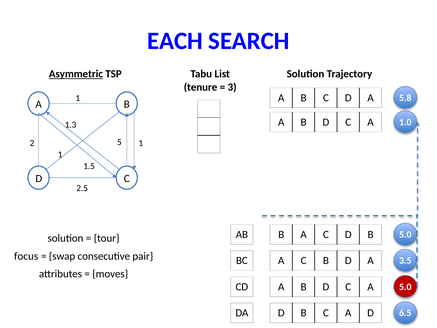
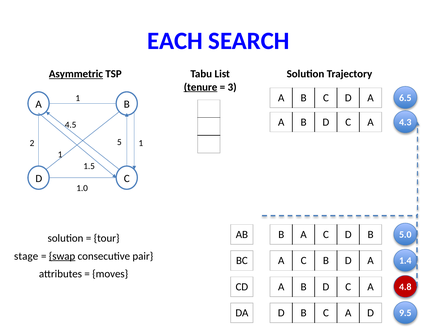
tenure underline: none -> present (201, 87)
5.8: 5.8 -> 6.5 (405, 98)
1.0: 1.0 -> 4.3 (405, 122)
1.3: 1.3 -> 4.5 (71, 125)
2.5: 2.5 -> 1.0 (82, 188)
focus: focus -> stage (26, 256)
swap underline: none -> present (62, 256)
3.5: 3.5 -> 1.4 (405, 261)
A 5.0: 5.0 -> 4.8 (405, 287)
6.5: 6.5 -> 9.5 (405, 313)
